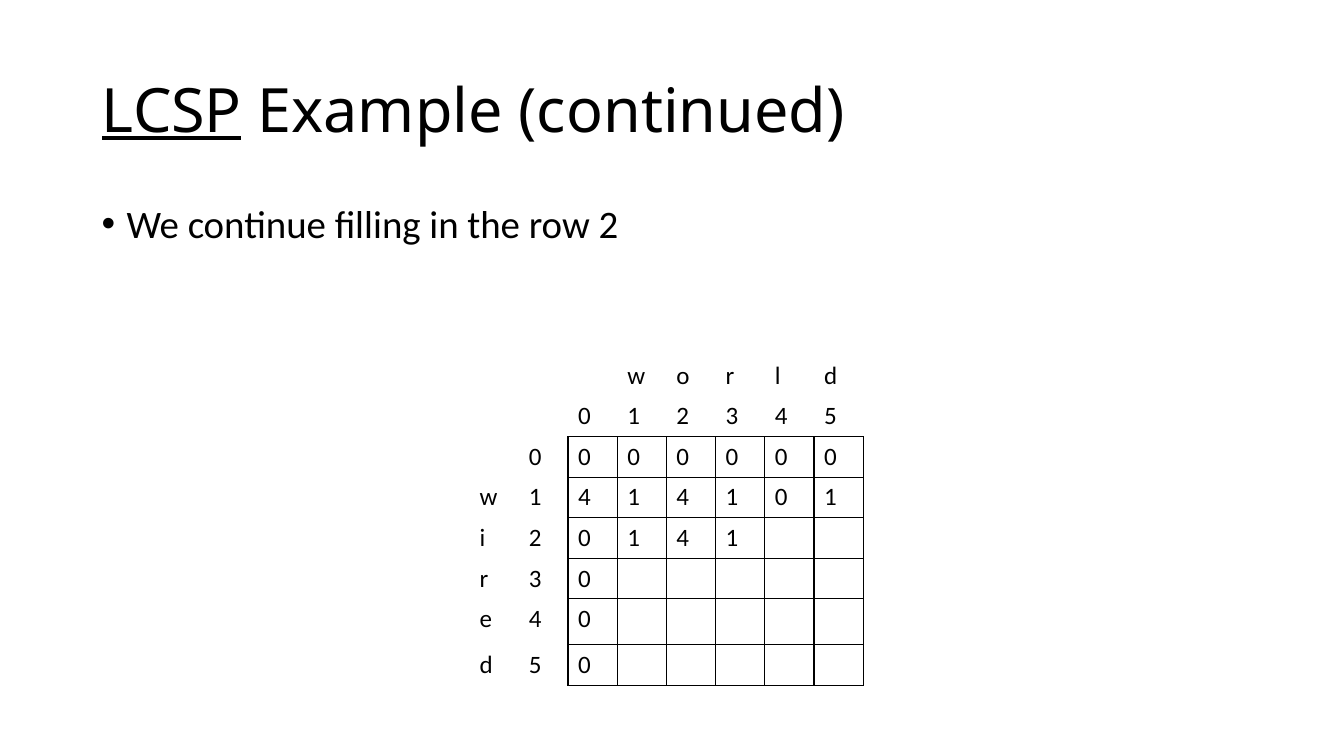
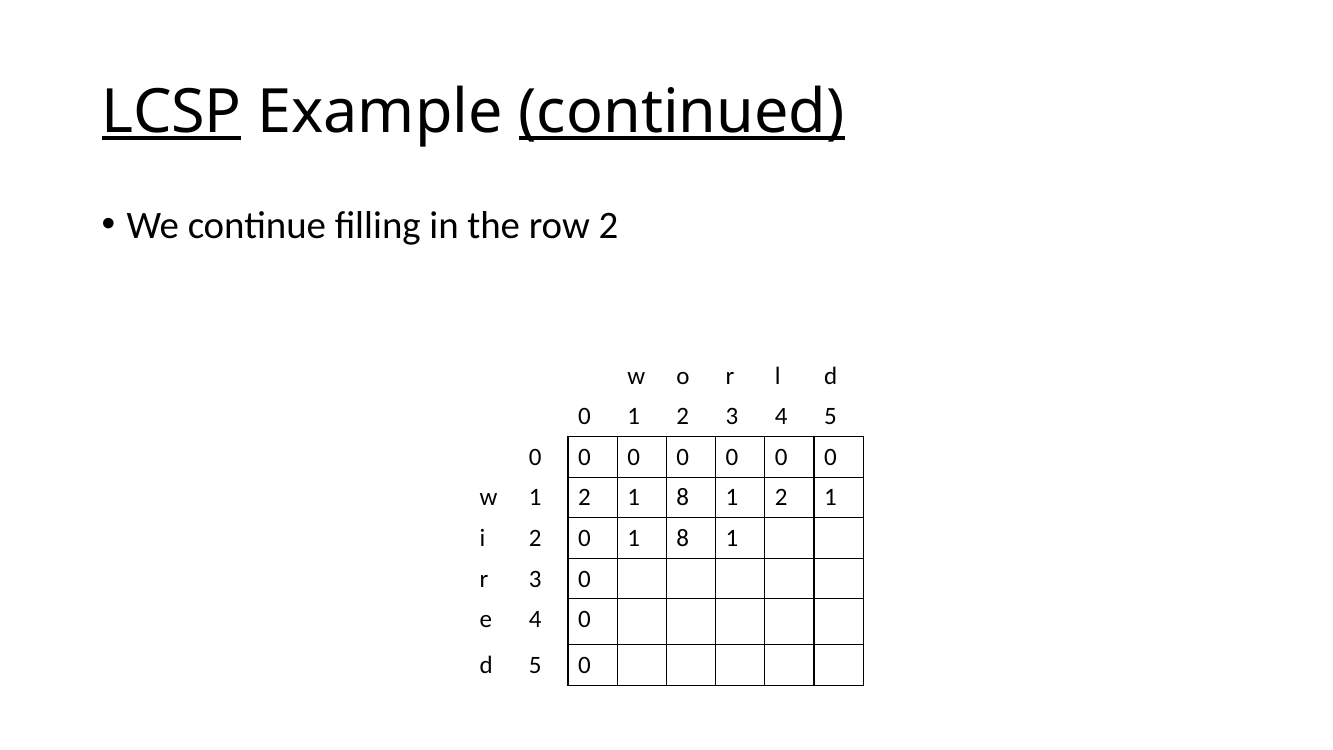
continued underline: none -> present (682, 112)
w 1 4: 4 -> 2 (584, 498)
4: 4 -> 8 (683, 498)
0: 0 -> 2 (781, 498)
0 1 4: 4 -> 8 (683, 538)
